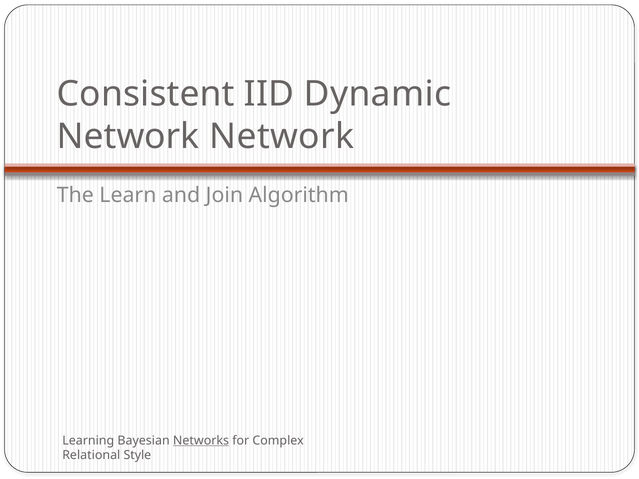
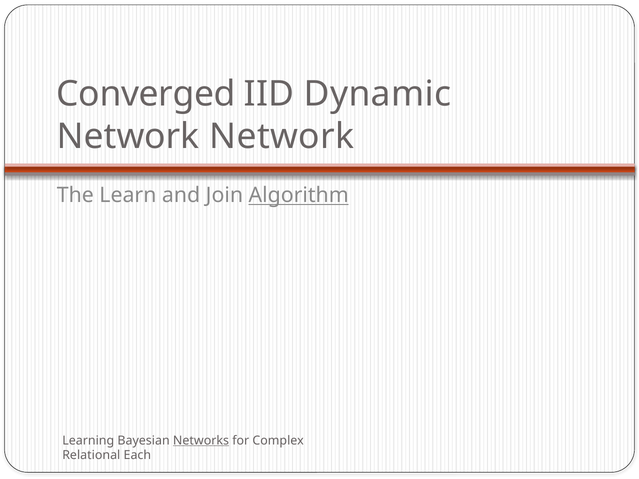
Consistent: Consistent -> Converged (146, 94)
Algorithm underline: none -> present (299, 196)
Style: Style -> Each (137, 456)
